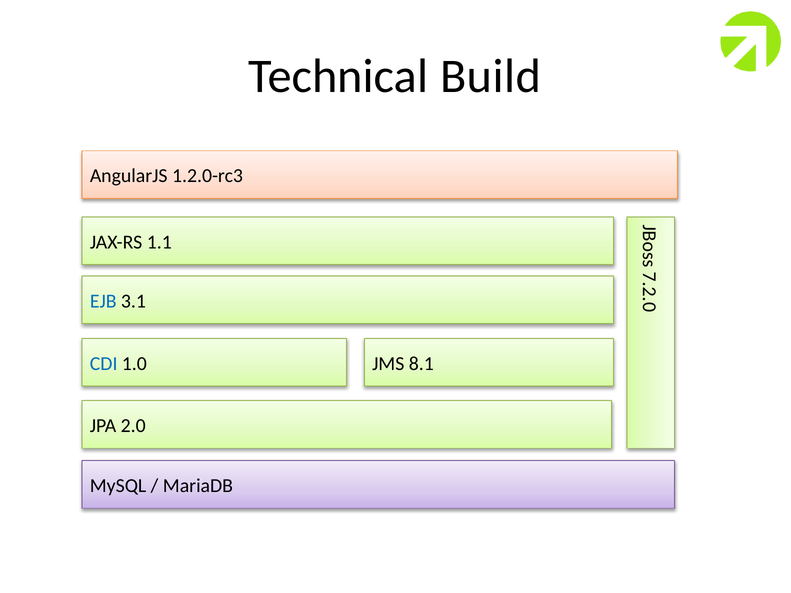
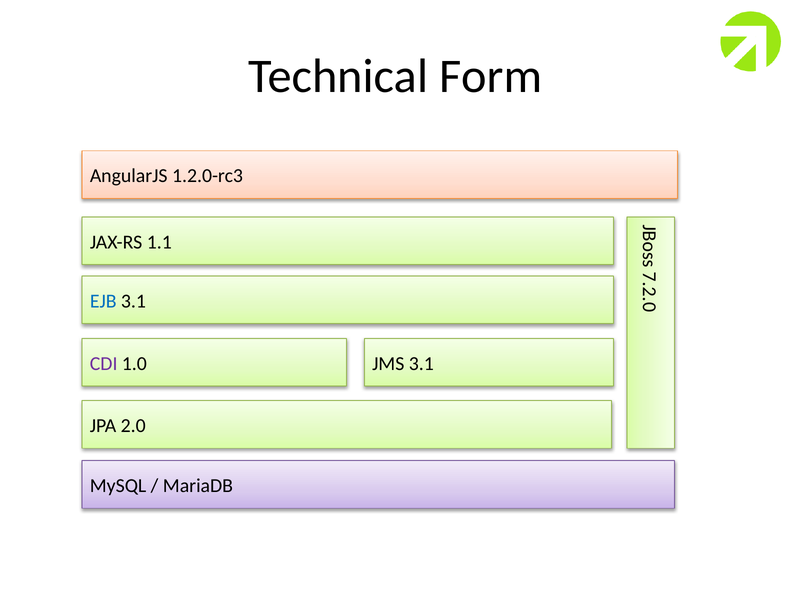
Build: Build -> Form (491, 77)
CDI colour: blue -> purple (104, 364)
JMS 8.1: 8.1 -> 3.1 (421, 364)
